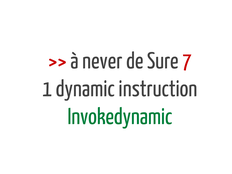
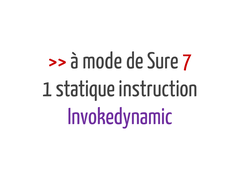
never: never -> mode (102, 61)
dynamic: dynamic -> statique (85, 89)
Invokedynamic colour: green -> purple (120, 116)
